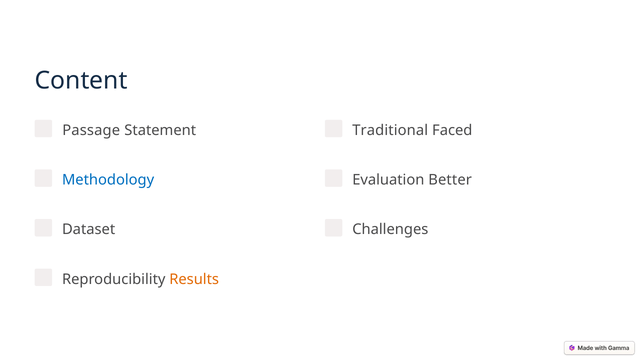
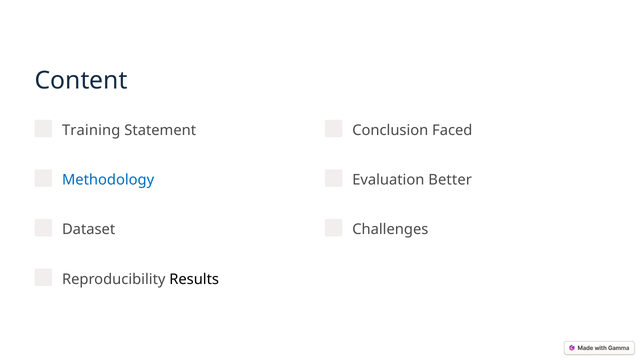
Passage: Passage -> Training (91, 130)
Traditional: Traditional -> Conclusion (390, 130)
Results colour: orange -> black (194, 279)
